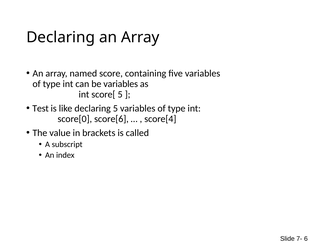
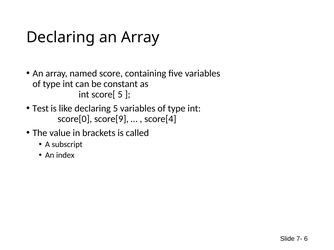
be variables: variables -> constant (121, 84)
score[6: score[6 -> score[9 (111, 119)
